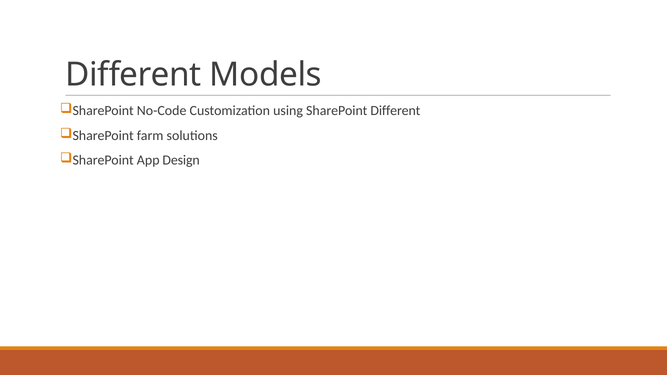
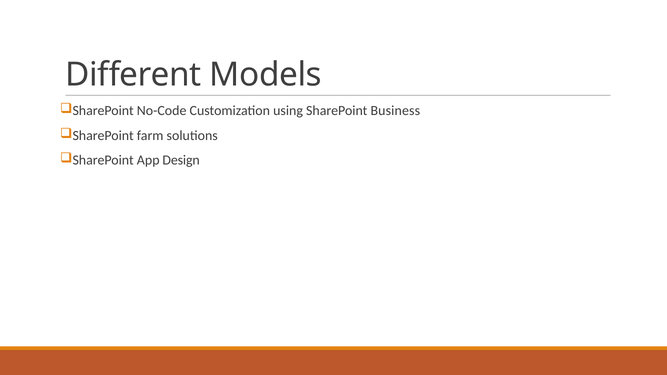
SharePoint Different: Different -> Business (395, 111)
